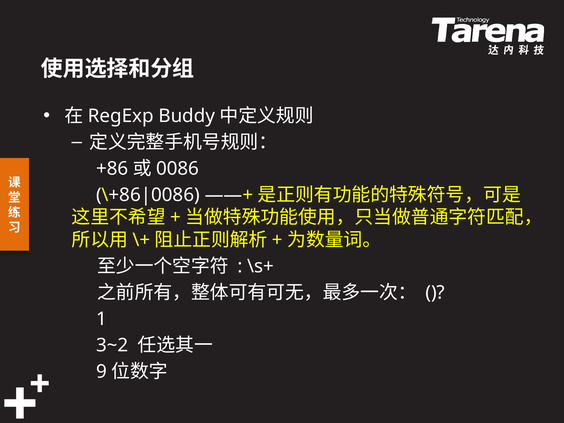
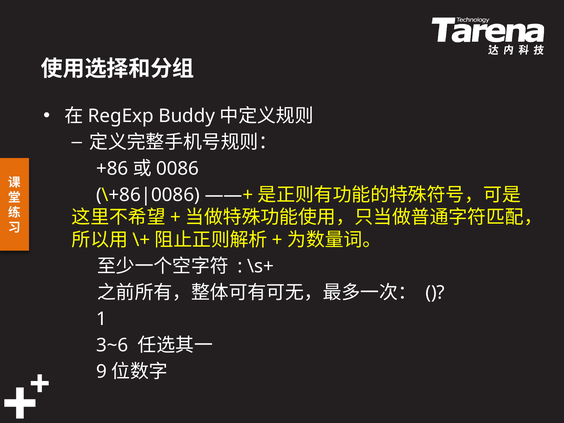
3~2: 3~2 -> 3~6 (112, 345)
